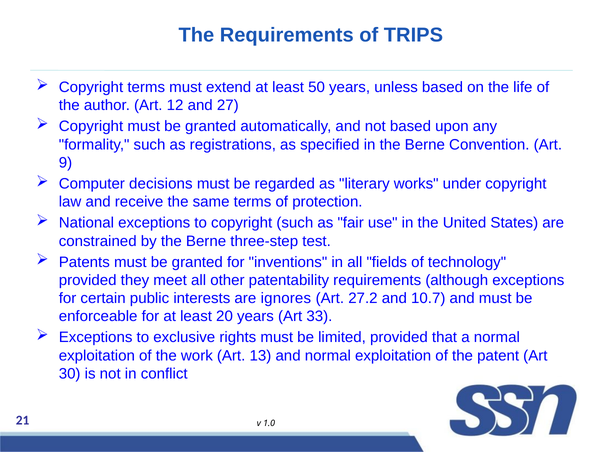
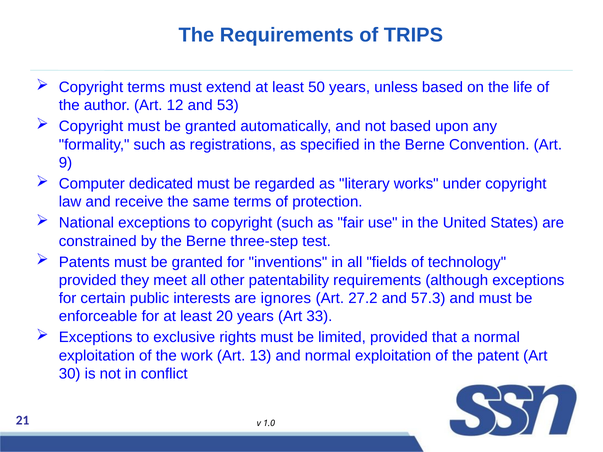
27: 27 -> 53 (228, 105)
decisions: decisions -> dedicated (161, 184)
10.7: 10.7 -> 57.3 (428, 298)
